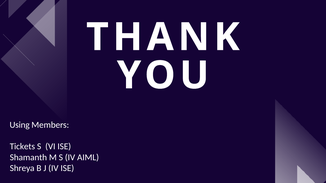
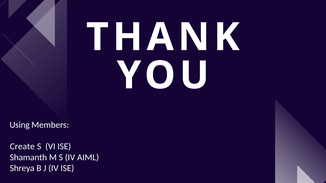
Tickets: Tickets -> Create (22, 147)
